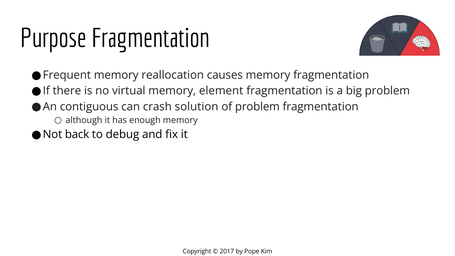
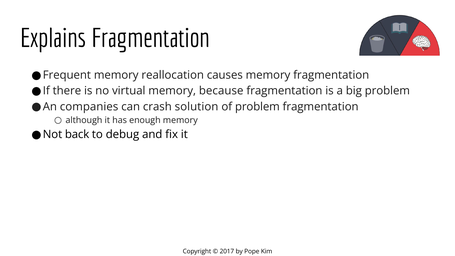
Purpose: Purpose -> Explains (53, 38)
element: element -> because (221, 91)
contiguous: contiguous -> companies (89, 107)
